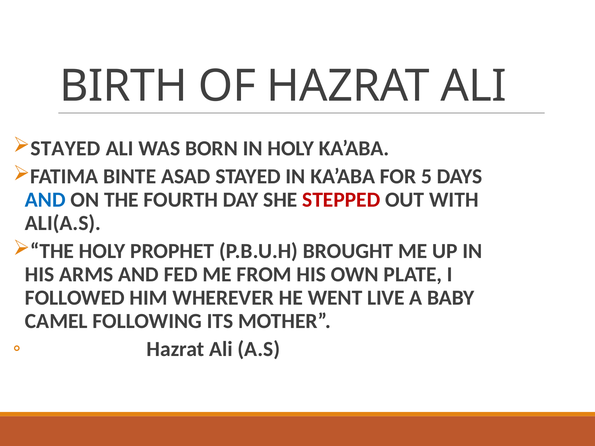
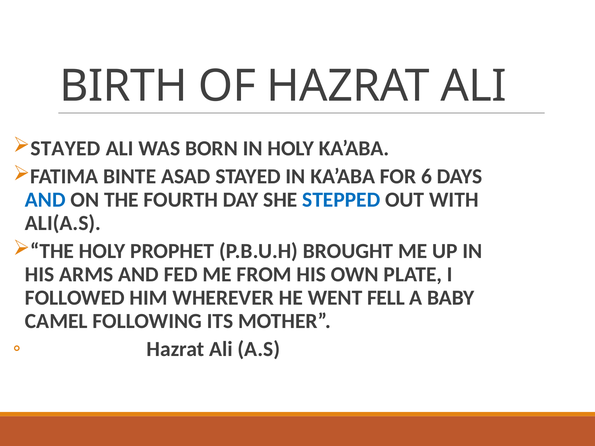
5: 5 -> 6 (427, 177)
STEPPED colour: red -> blue (341, 200)
LIVE: LIVE -> FELL (386, 298)
